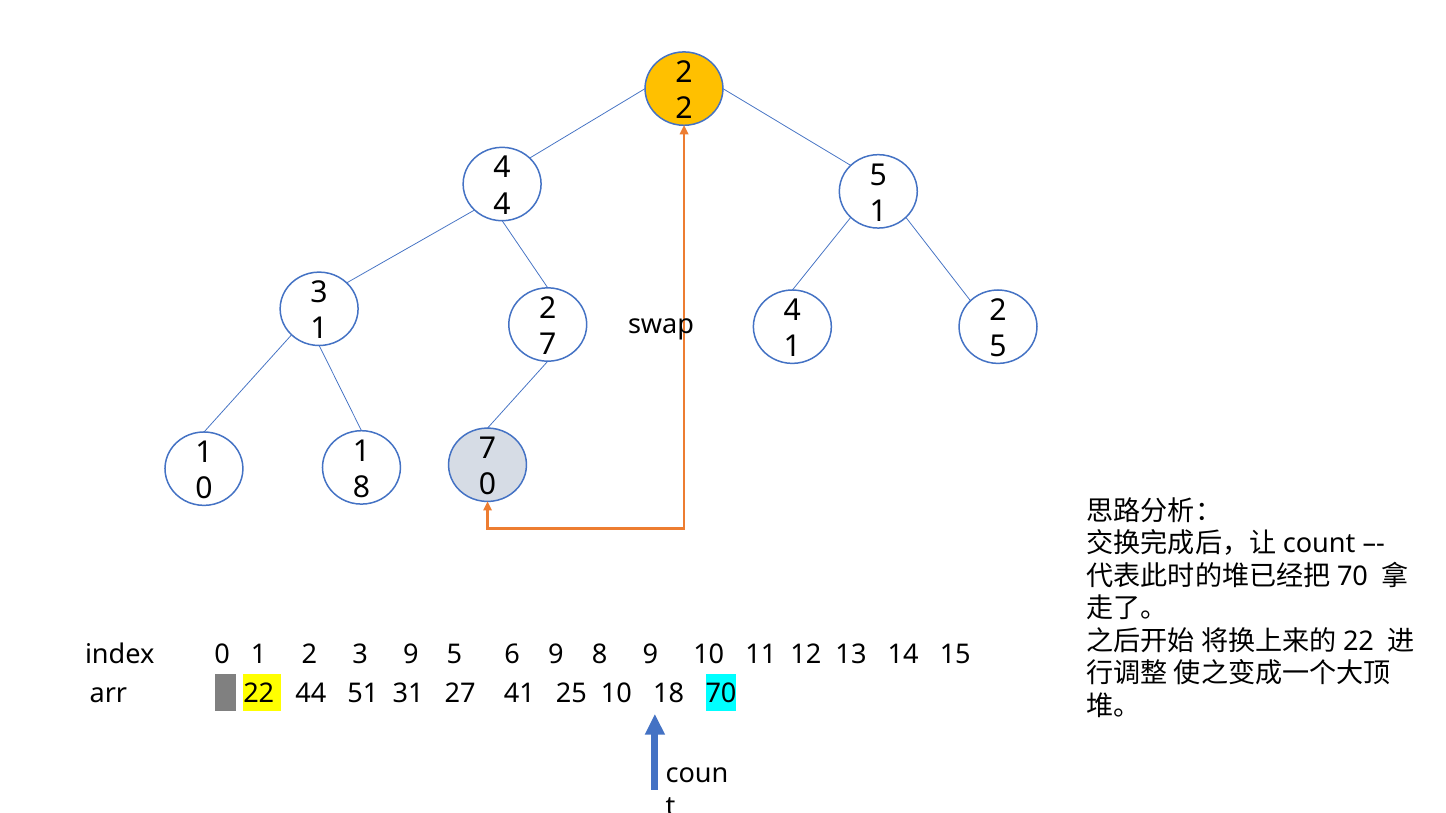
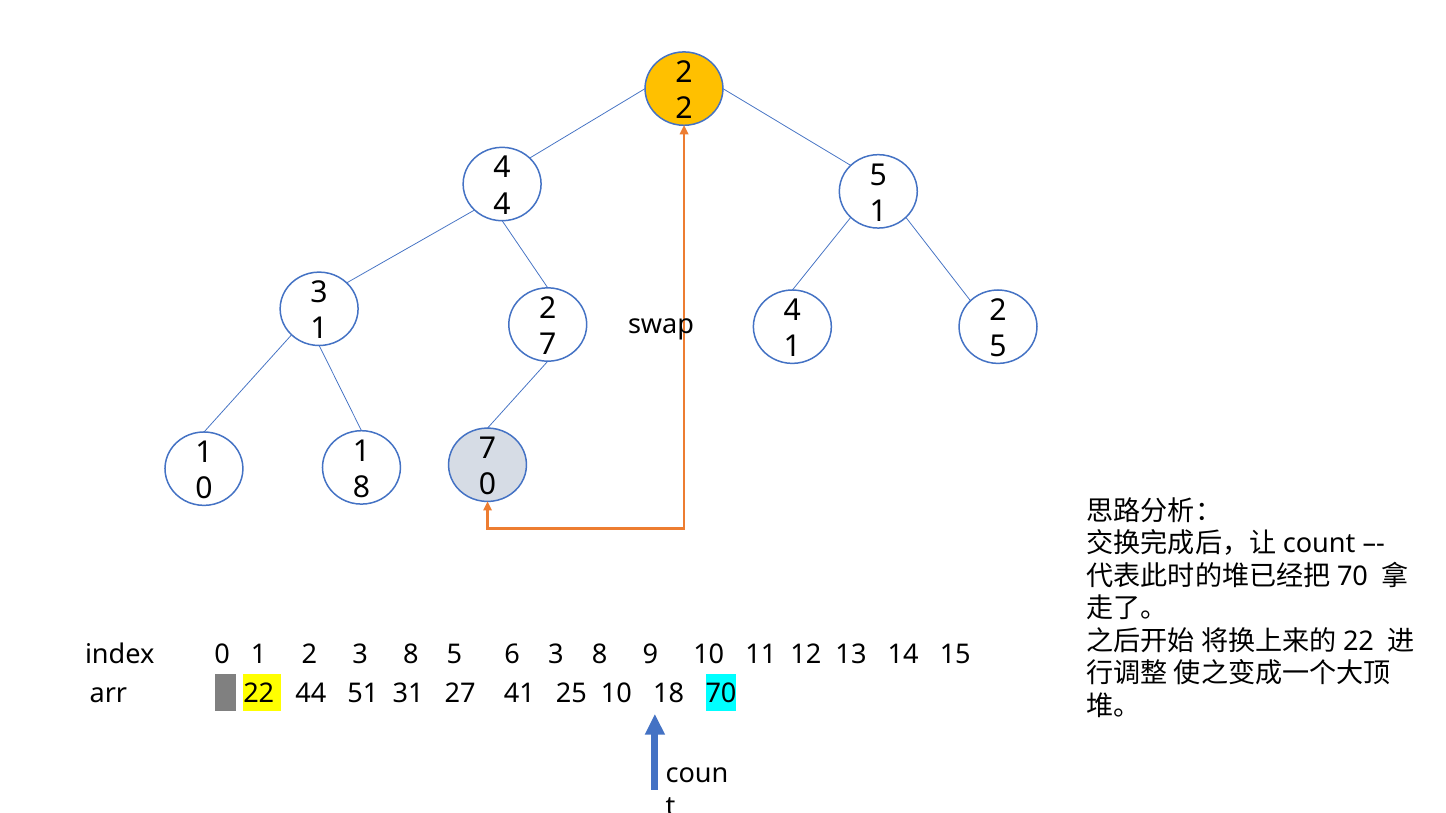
2 3 9: 9 -> 8 (411, 655)
6 9: 9 -> 3 (556, 655)
